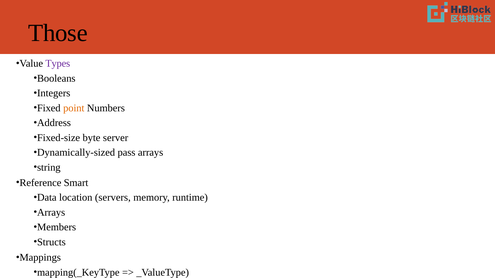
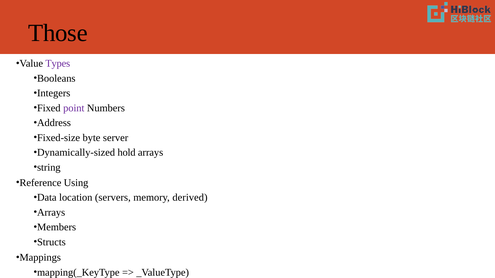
point colour: orange -> purple (74, 108)
pass: pass -> hold (127, 153)
Smart: Smart -> Using (76, 183)
runtime: runtime -> derived (190, 198)
